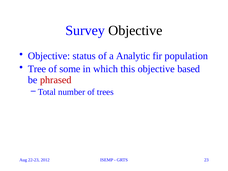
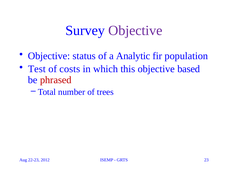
Objective colour: black -> purple (135, 30)
Tree: Tree -> Test (37, 69)
some: some -> costs (70, 69)
